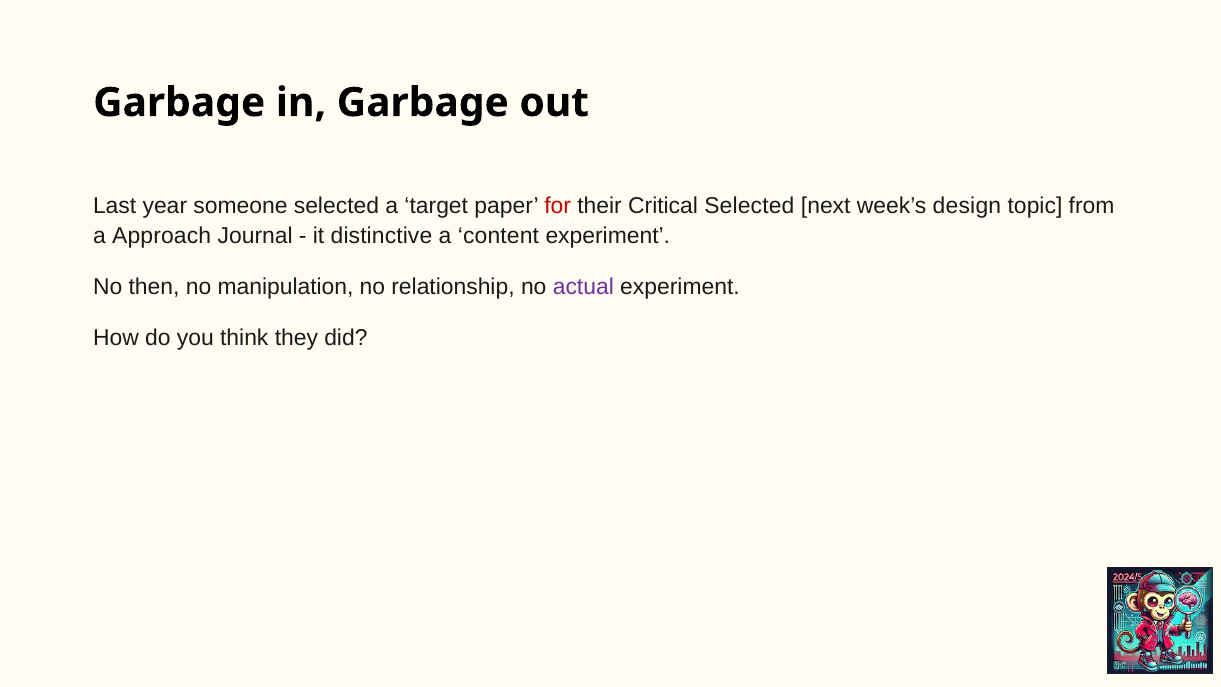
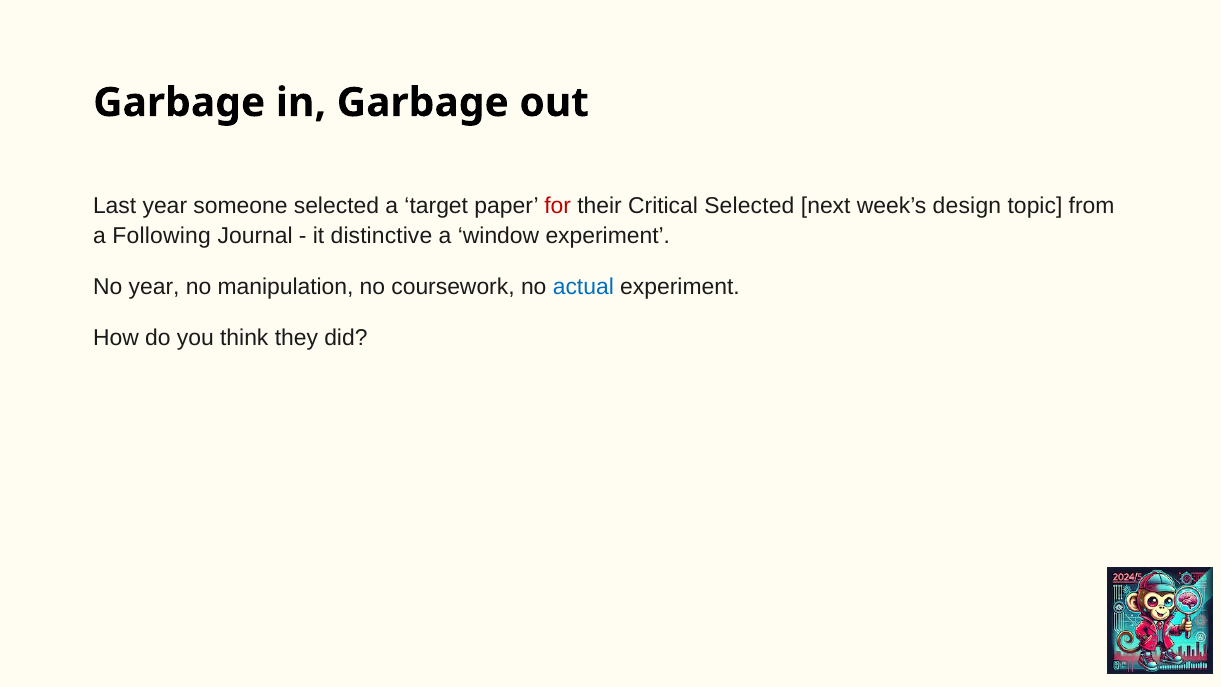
Approach: Approach -> Following (162, 236)
content: content -> window (499, 236)
No then: then -> year (154, 287)
relationship: relationship -> coursework (453, 287)
actual colour: purple -> blue (583, 287)
